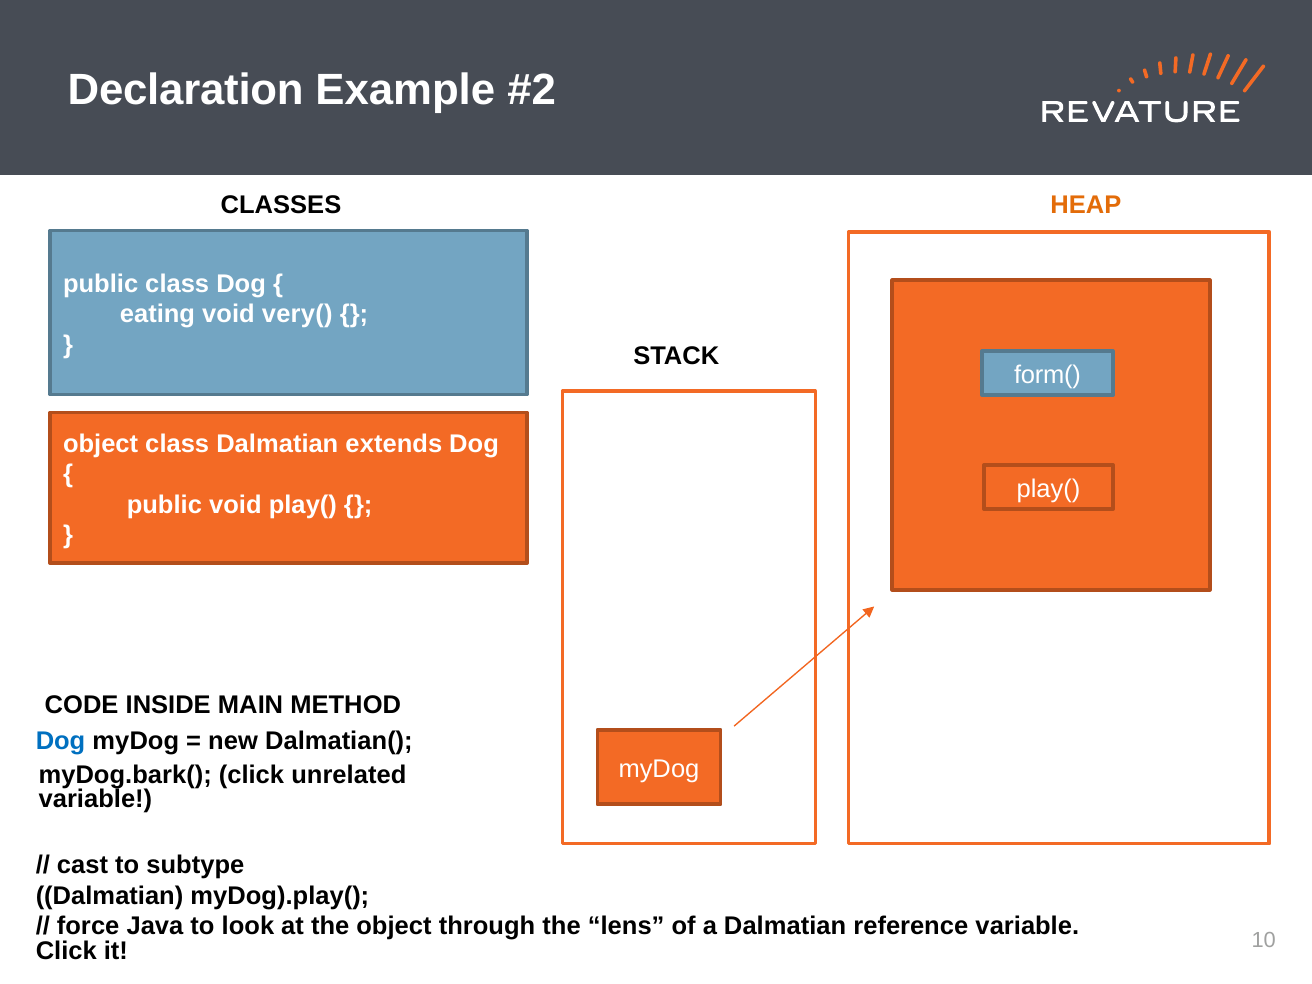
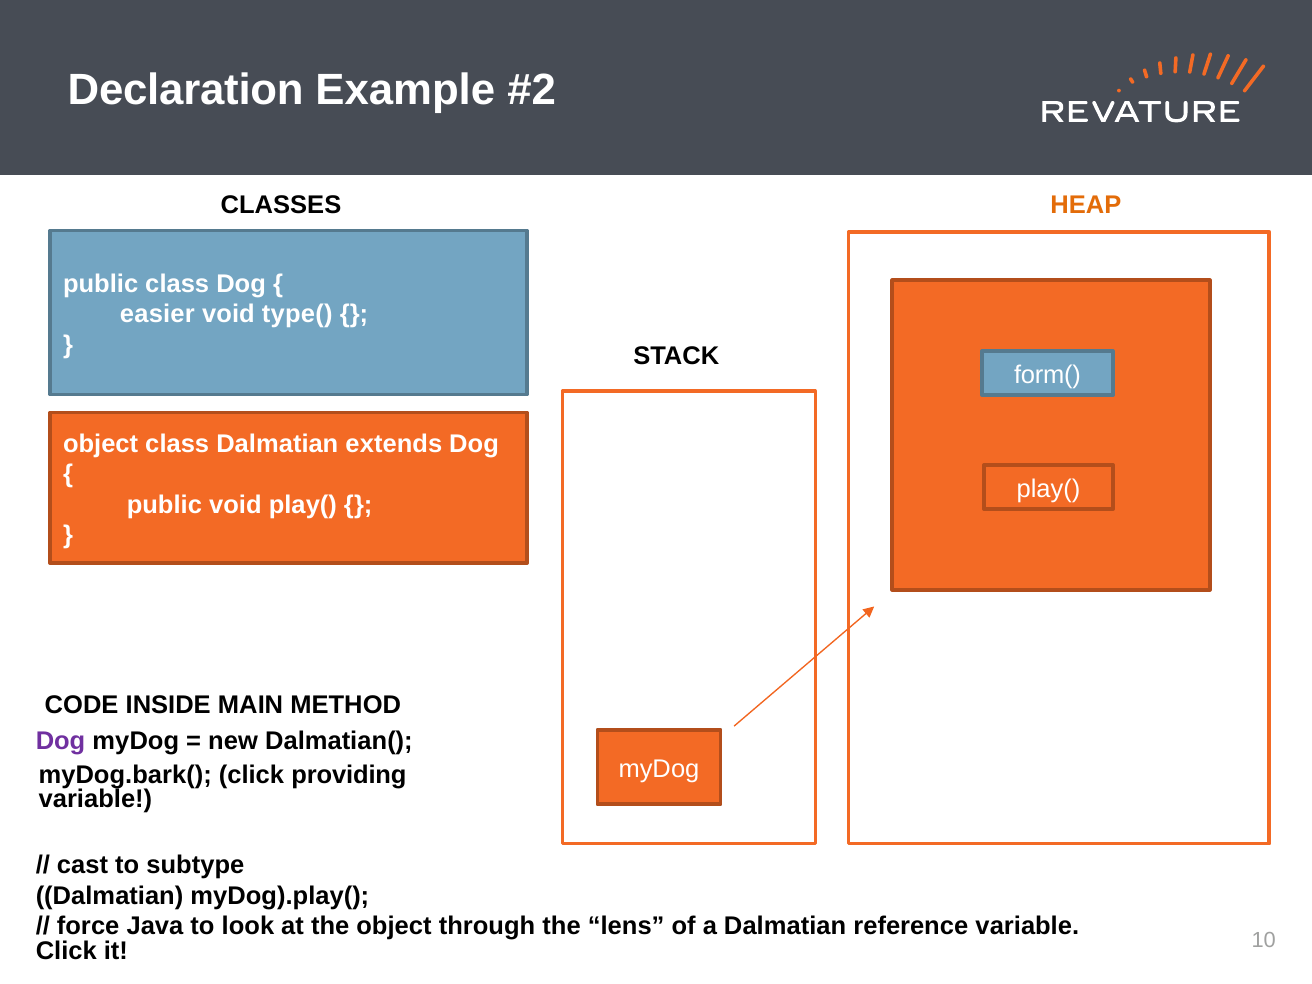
eating: eating -> easier (157, 314)
very(: very( -> type( (297, 314)
Dog colour: blue -> purple (61, 741)
unrelated: unrelated -> providing (349, 775)
